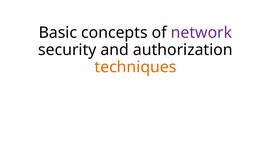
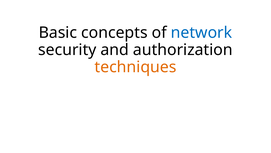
network colour: purple -> blue (201, 33)
